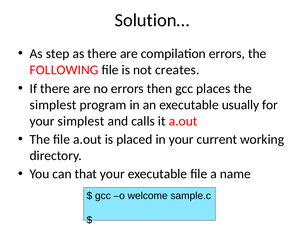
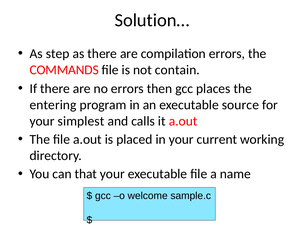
FOLLOWING: FOLLOWING -> COMMANDS (64, 70)
creates: creates -> contain (177, 70)
simplest: simplest -> entering (53, 105)
usually: usually -> source (240, 105)
